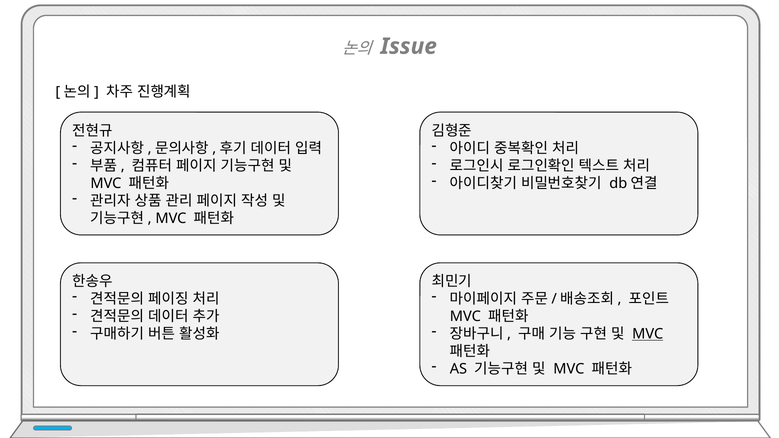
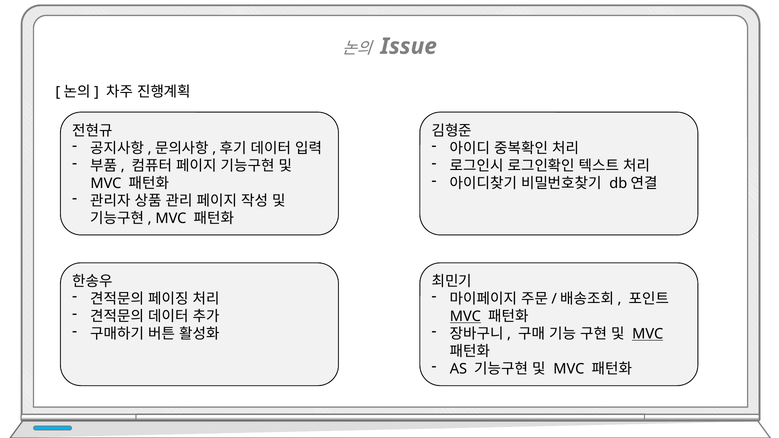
MVC underline: none -> present (465, 317)
